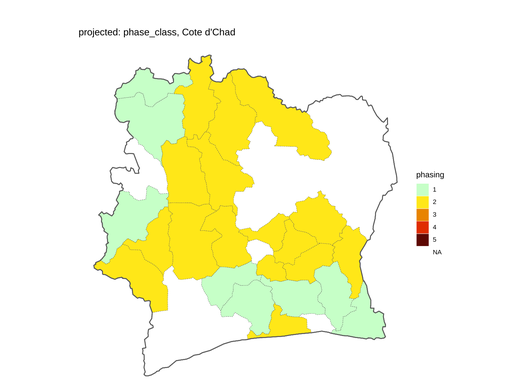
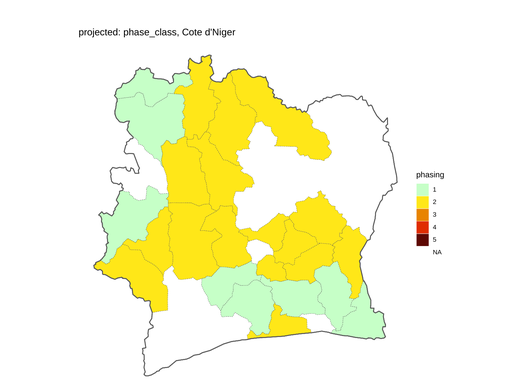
d'Chad: d'Chad -> d'Niger (220, 32)
